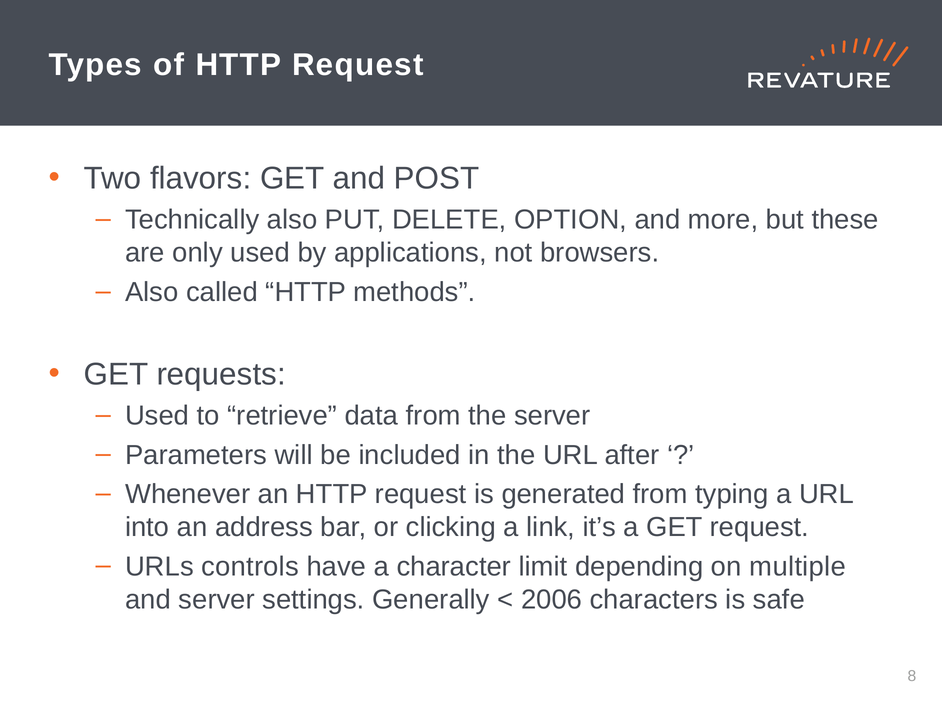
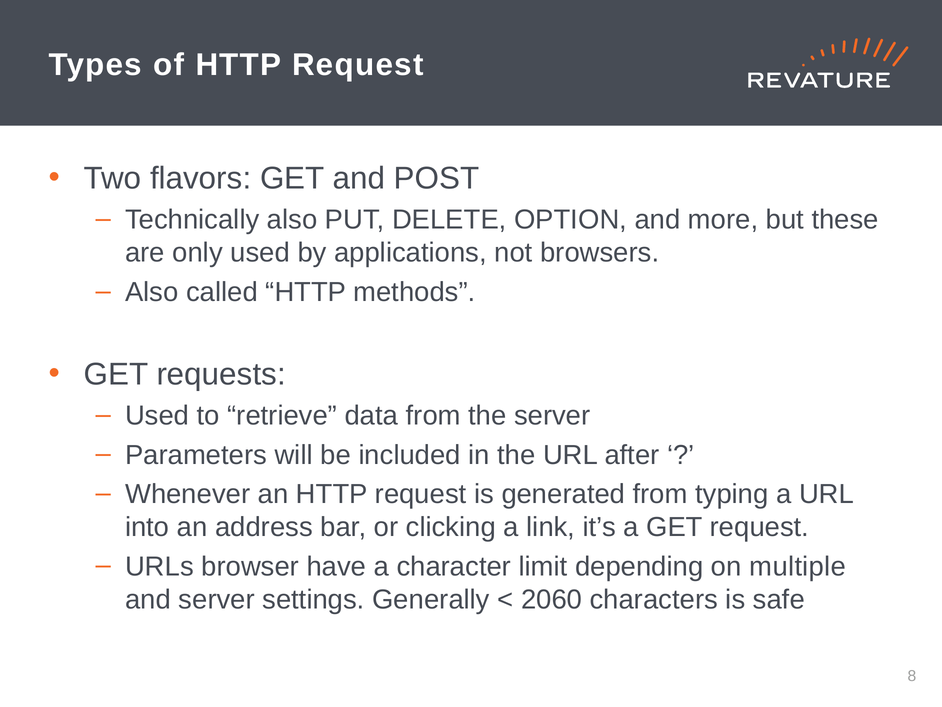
controls: controls -> browser (250, 566)
2006: 2006 -> 2060 (552, 599)
